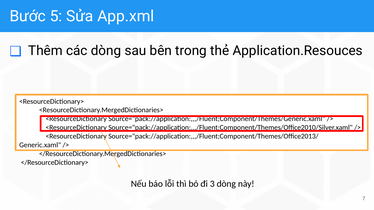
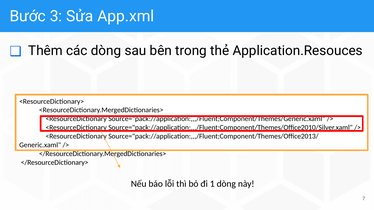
5: 5 -> 3 (56, 16)
3: 3 -> 1 (212, 184)
